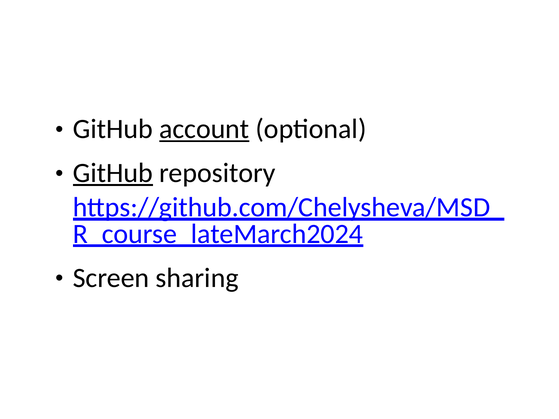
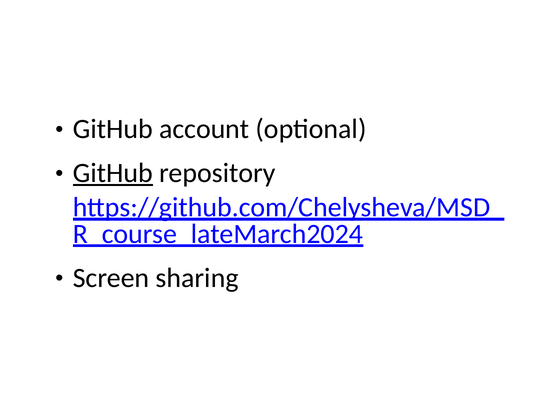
account underline: present -> none (204, 129)
